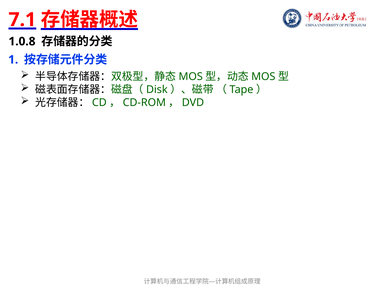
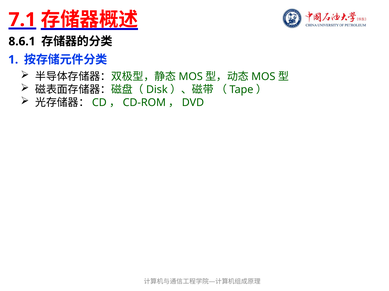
1.0.8: 1.0.8 -> 8.6.1 (22, 42)
